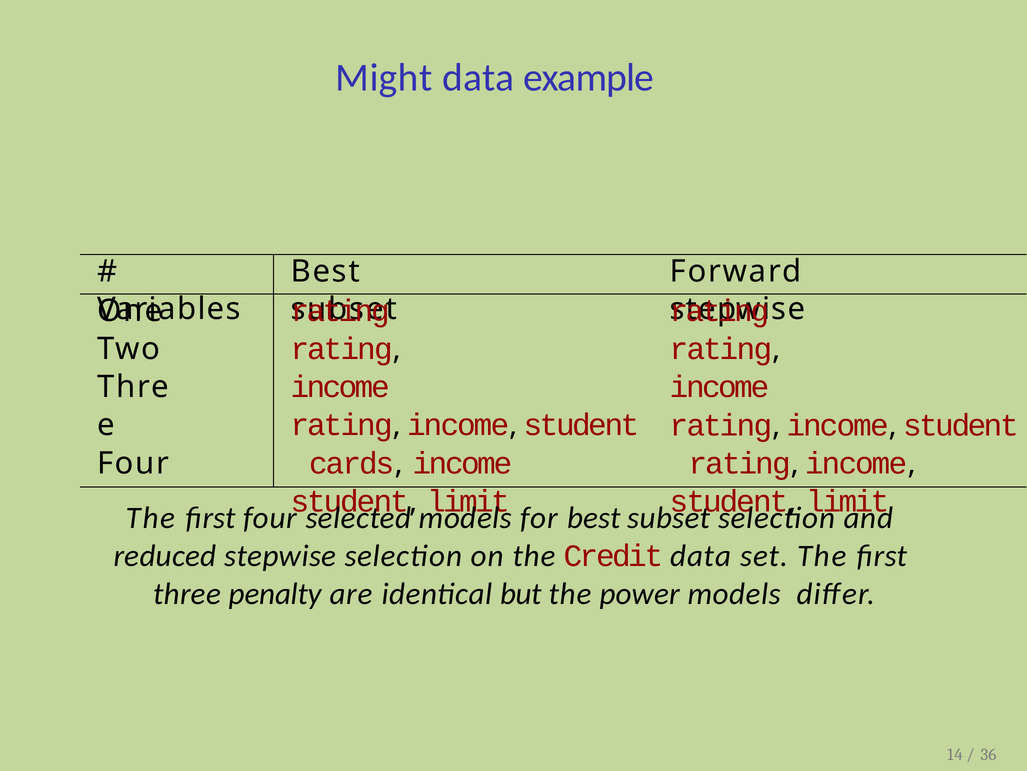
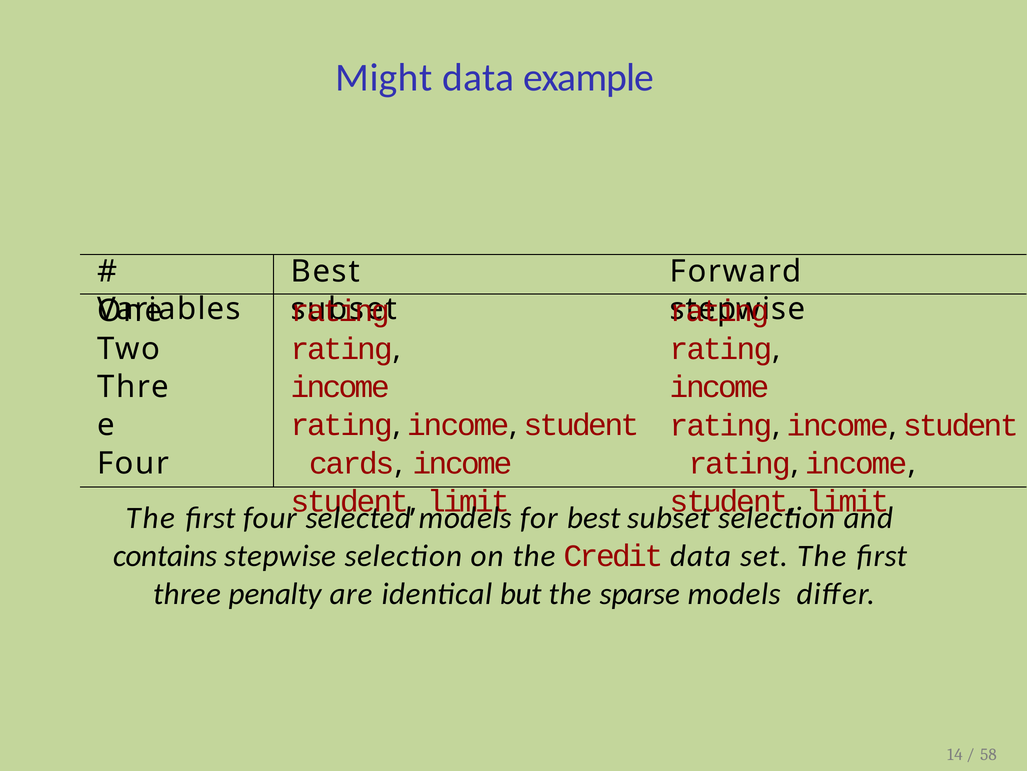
reduced: reduced -> contains (165, 556)
power: power -> sparse (640, 594)
36: 36 -> 58 (988, 754)
